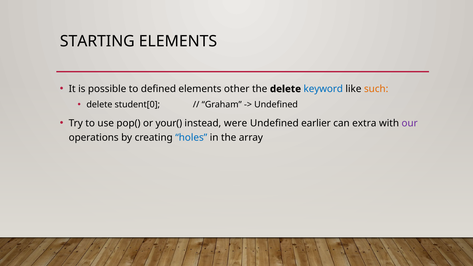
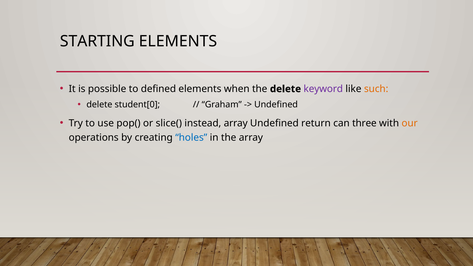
other: other -> when (237, 89)
keyword colour: blue -> purple (323, 89)
your(: your( -> slice( (169, 123)
instead were: were -> array (236, 123)
earlier: earlier -> return (316, 123)
extra: extra -> three (364, 123)
our colour: purple -> orange (410, 123)
